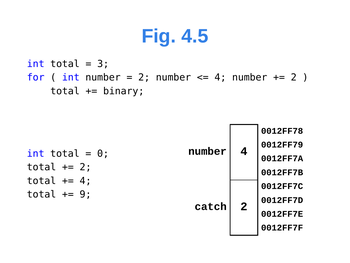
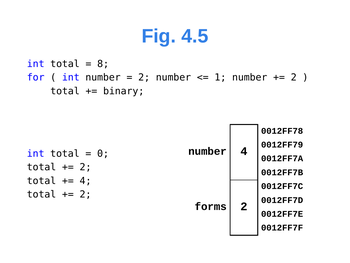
3: 3 -> 8 (103, 64)
4: 4 -> 1 (220, 77)
9: 9 -> 2 (85, 194)
catch: catch -> forms (211, 206)
